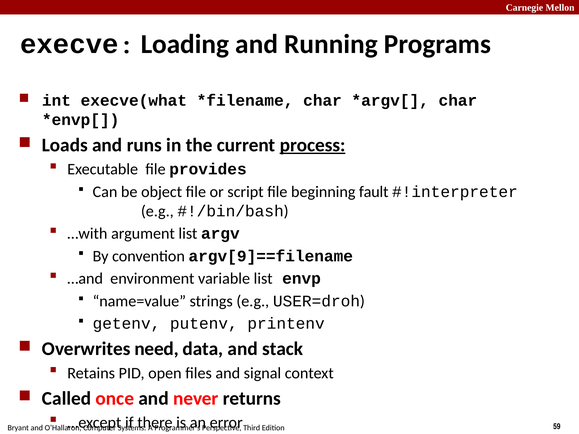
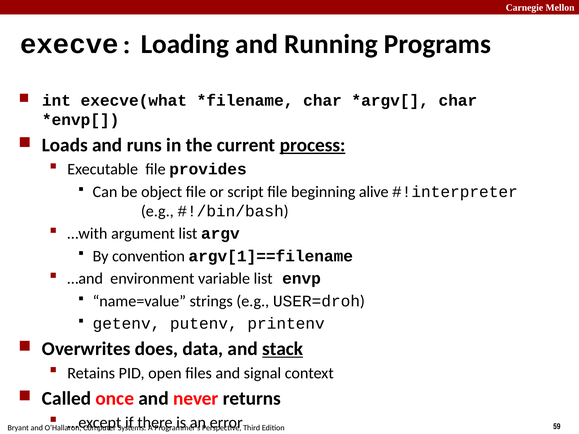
fault: fault -> alive (374, 192)
argv[9]==filename: argv[9]==filename -> argv[1]==filename (271, 256)
need: need -> does (156, 349)
stack underline: none -> present (283, 349)
